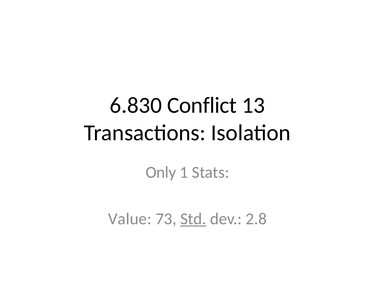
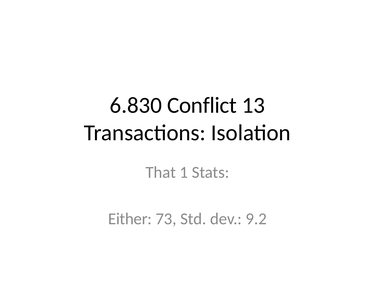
Only: Only -> That (161, 172)
Value: Value -> Either (130, 219)
Std underline: present -> none (193, 219)
2.8: 2.8 -> 9.2 (256, 219)
